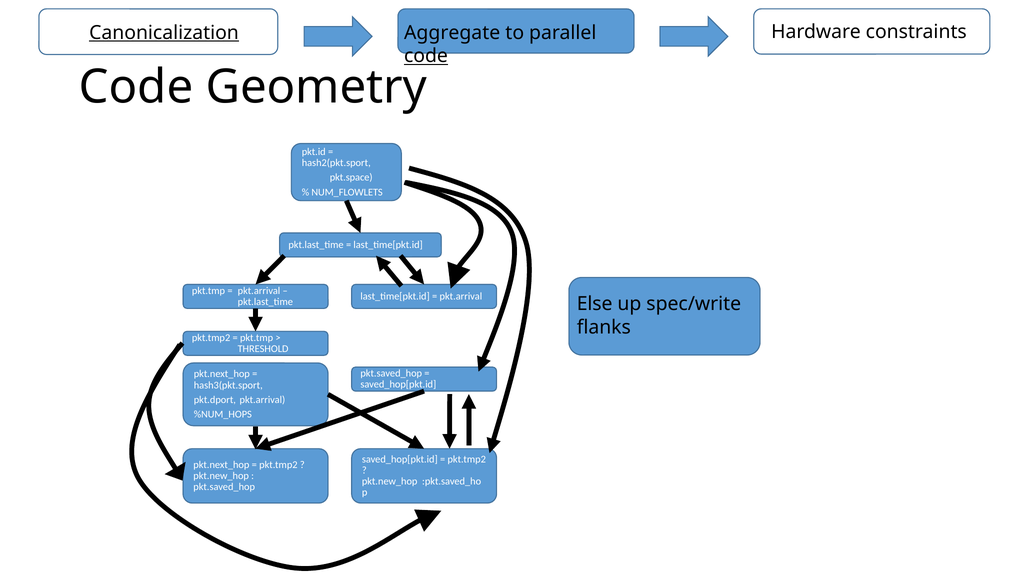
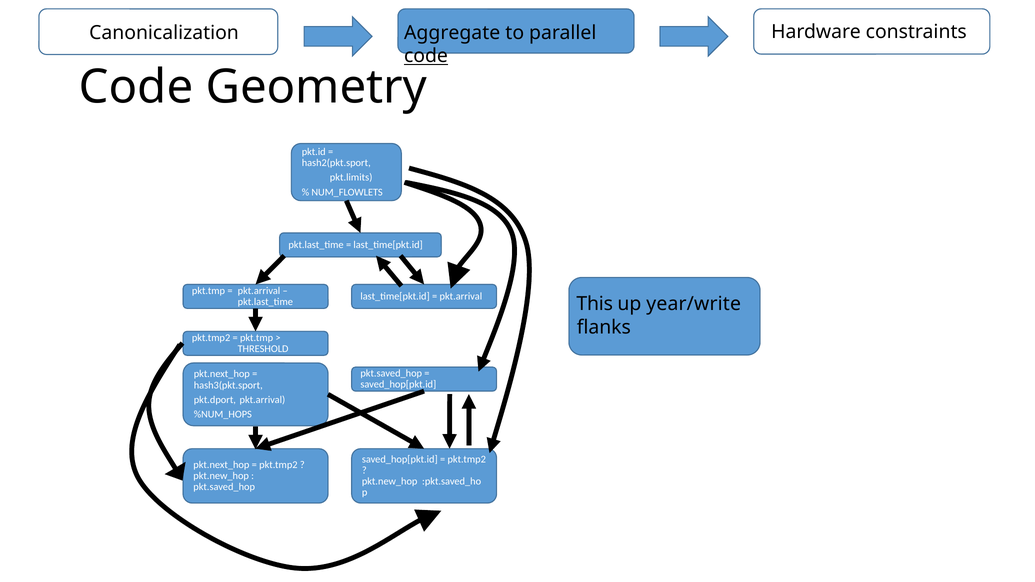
Canonicalization underline: present -> none (164, 33)
pkt.space: pkt.space -> pkt.limits (351, 178)
Else: Else -> This (595, 304)
spec/write: spec/write -> year/write (694, 304)
